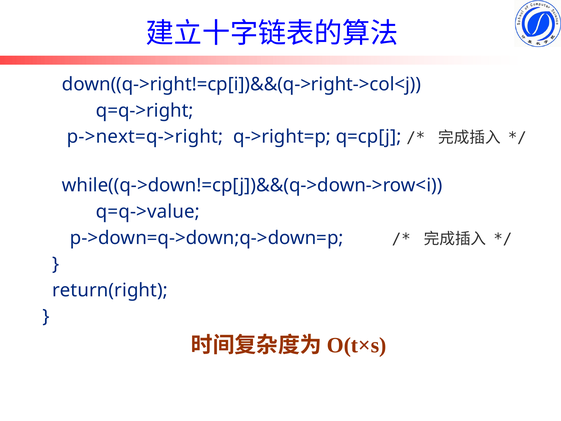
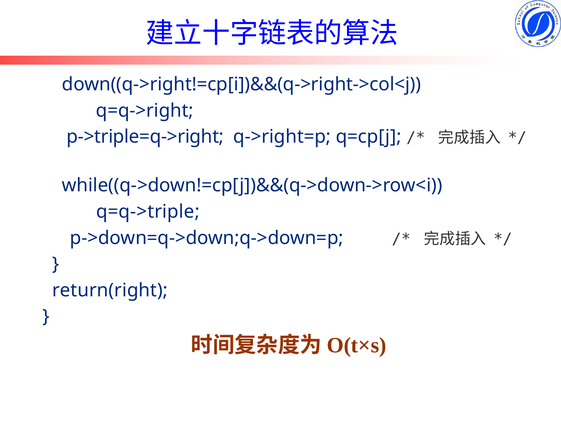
p->next=q->right: p->next=q->right -> p->triple=q->right (145, 137)
q=q->value: q=q->value -> q=q->triple (148, 212)
